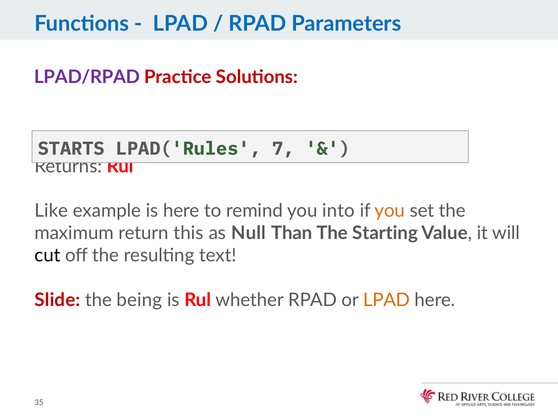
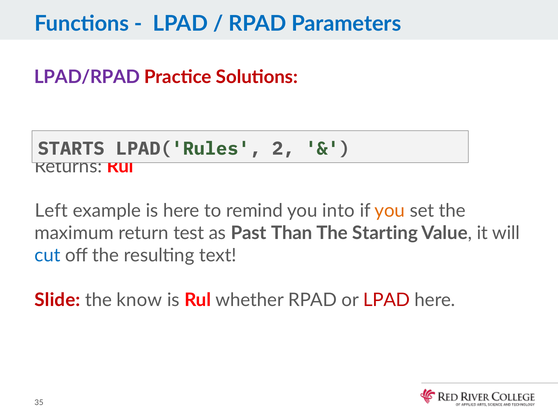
7: 7 -> 2 (283, 149)
Like: Like -> Left (51, 211)
this: this -> test (189, 233)
Null: Null -> Past (249, 233)
cut colour: black -> blue (47, 256)
being: being -> know (139, 300)
LPAD colour: orange -> red (387, 300)
